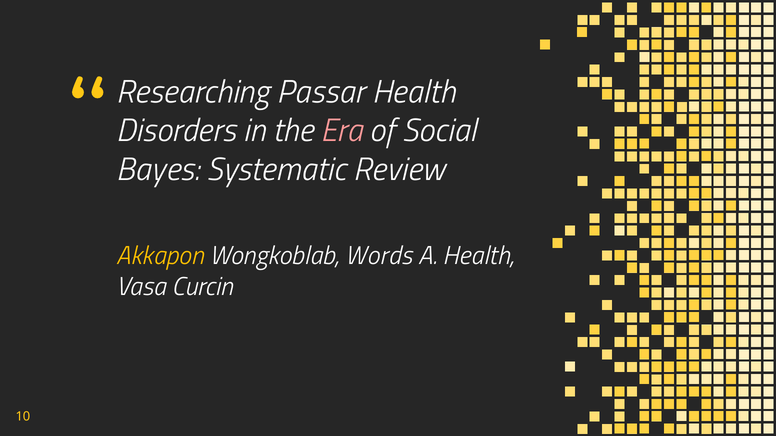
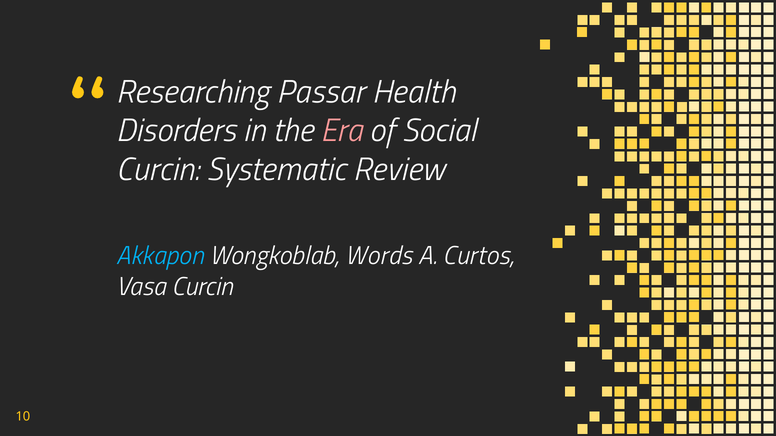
Bayes: Bayes -> Curcin (158, 170)
Akkapon colour: yellow -> light blue (160, 256)
A Health: Health -> Curtos (479, 256)
